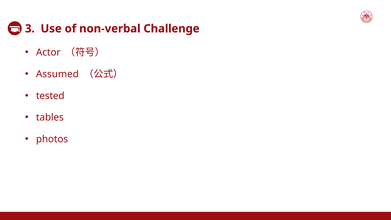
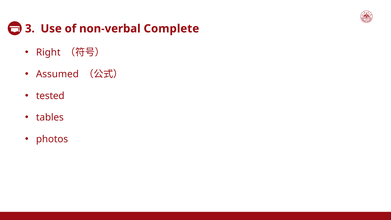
Challenge: Challenge -> Complete (171, 29)
Actor: Actor -> Right (48, 52)
